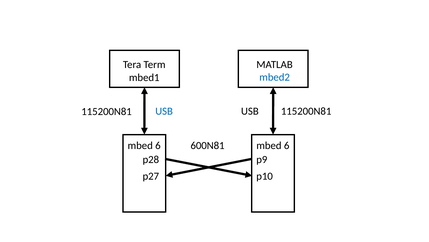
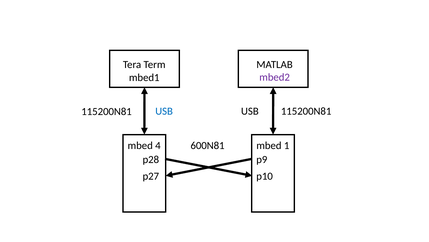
mbed2 colour: blue -> purple (275, 77)
6: 6 -> 4 (158, 145)
6: 6 -> 1 (287, 145)
